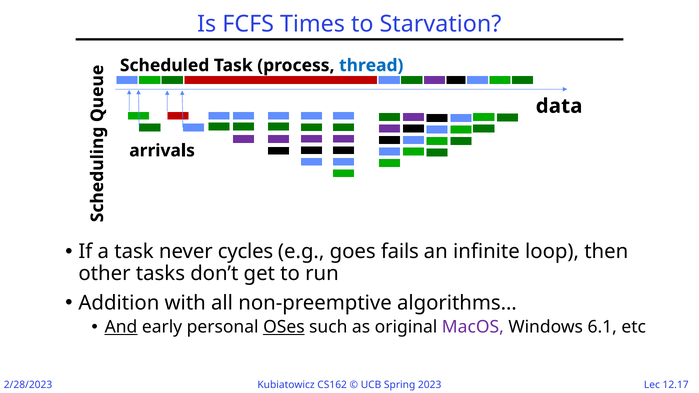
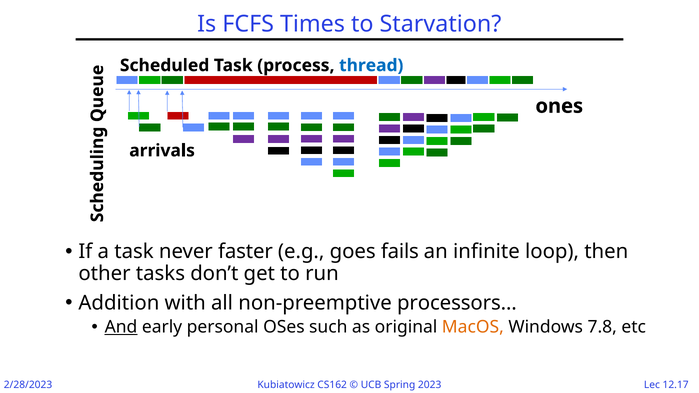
data: data -> ones (559, 106)
cycles: cycles -> faster (245, 252)
algorithms…: algorithms… -> processors… (457, 303)
OSes underline: present -> none (284, 327)
MacOS colour: purple -> orange (473, 327)
6.1: 6.1 -> 7.8 (602, 327)
